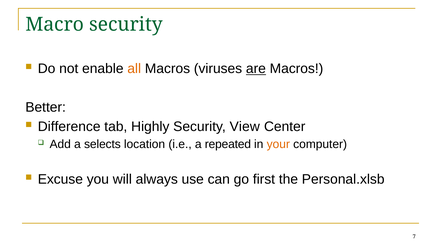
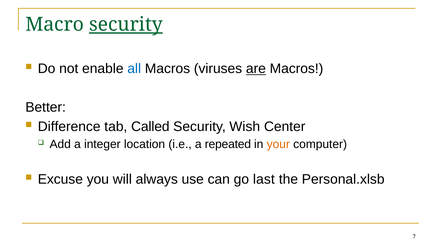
security underline: none -> present (126, 25)
all colour: orange -> blue (134, 69)
Highly: Highly -> Called (150, 127)
View: View -> Wish (245, 127)
selects: selects -> integer (102, 144)
first: first -> last (264, 179)
